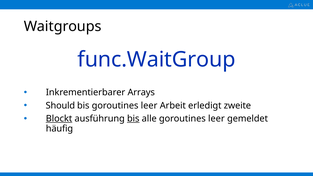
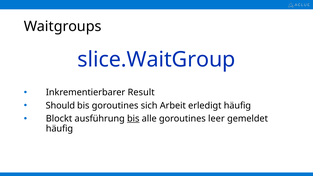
func.WaitGroup: func.WaitGroup -> slice.WaitGroup (156, 60)
Arrays: Arrays -> Result (141, 93)
bis goroutines leer: leer -> sich (149, 106)
erledigt zweite: zweite -> häufig (237, 106)
Blockt underline: present -> none (59, 119)
